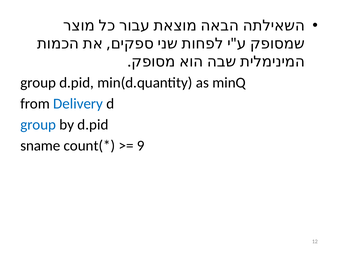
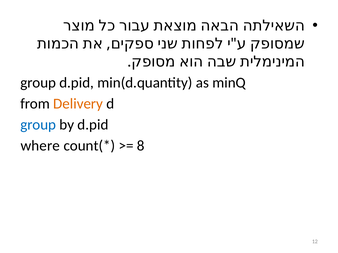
Delivery colour: blue -> orange (78, 104)
sname: sname -> where (40, 146)
9: 9 -> 8 (141, 146)
